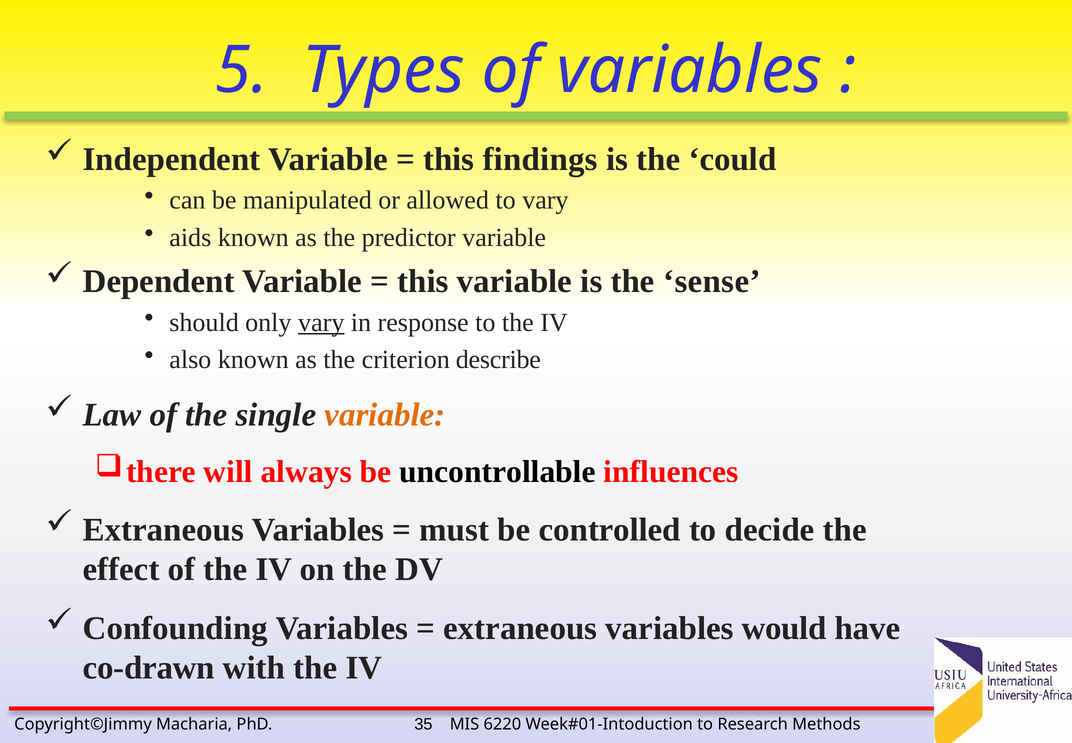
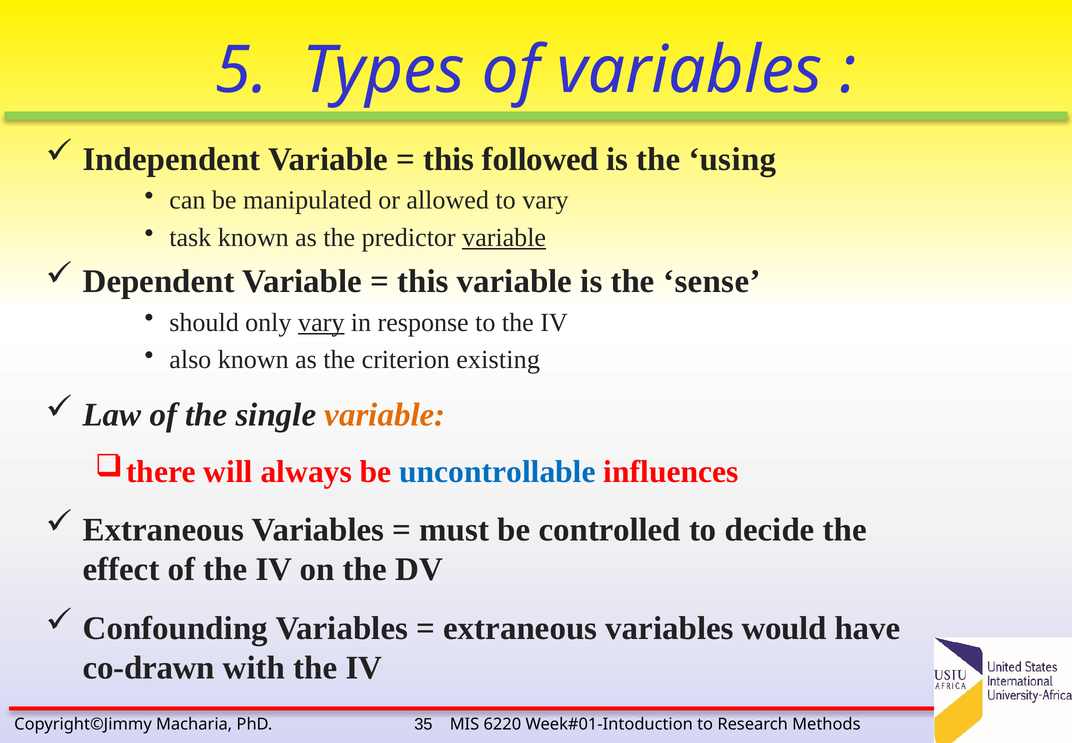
findings: findings -> followed (540, 159)
could: could -> using (732, 159)
aids: aids -> task (190, 237)
variable underline: none -> present (504, 237)
describe: describe -> existing (498, 359)
uncontrollable colour: black -> blue (497, 471)
